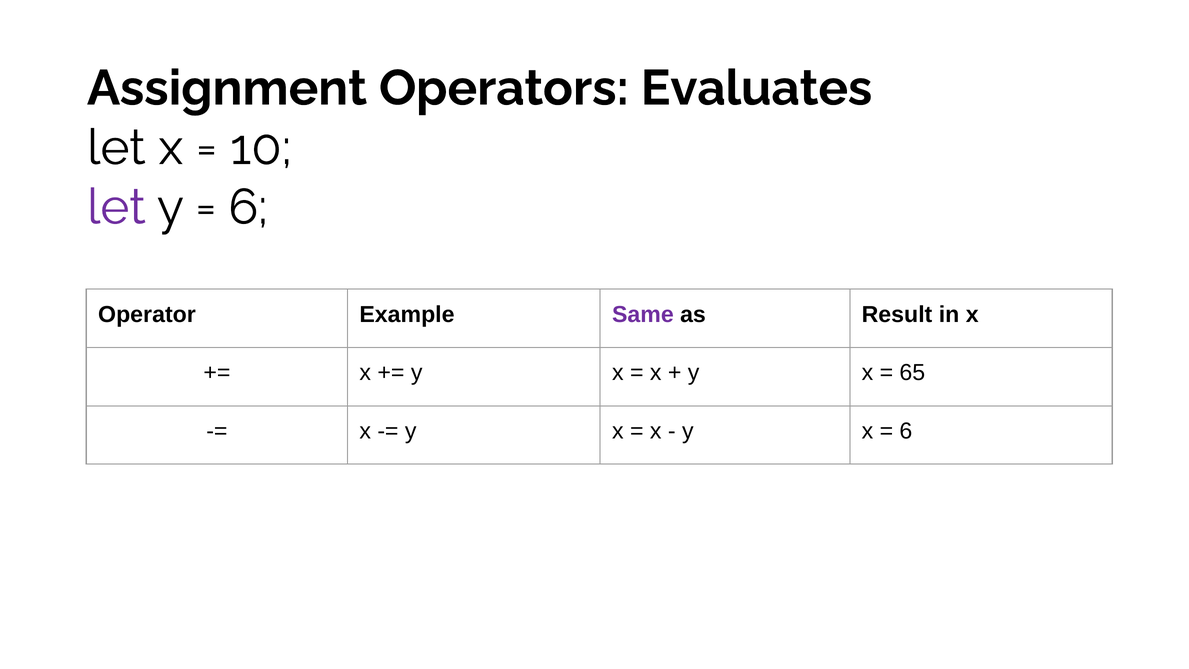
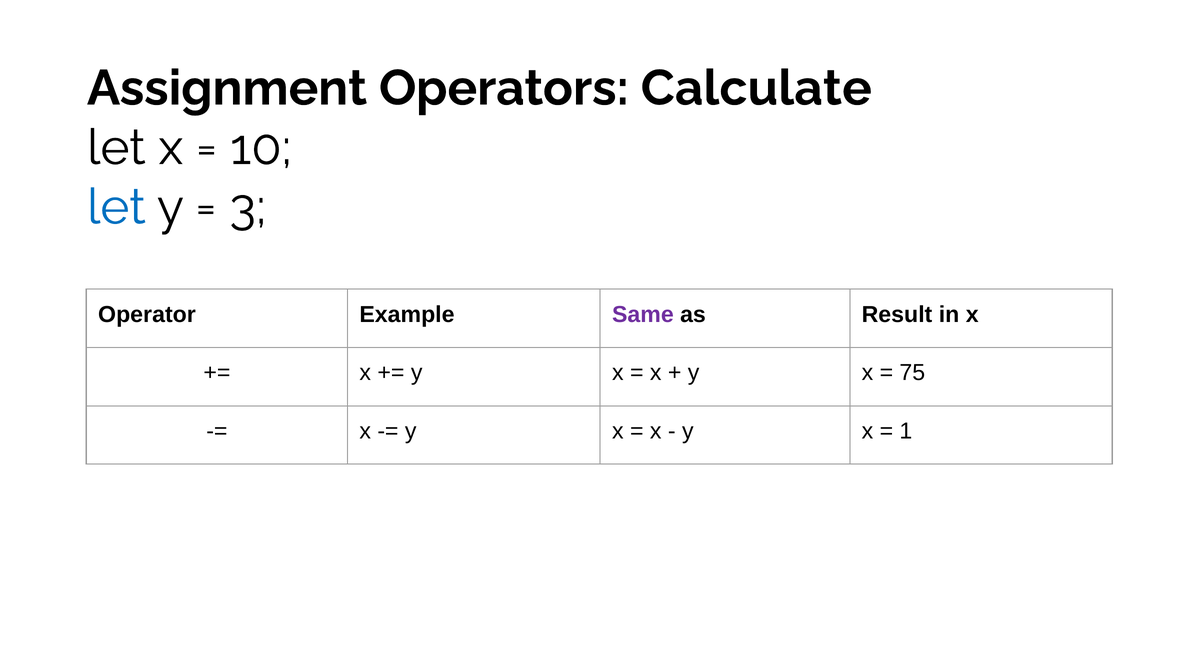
Evaluates: Evaluates -> Calculate (756, 88)
let colour: purple -> blue (116, 207)
6: 6 -> 3 (248, 207)
65: 65 -> 75 (912, 373)
6: 6 -> 1 (906, 431)
